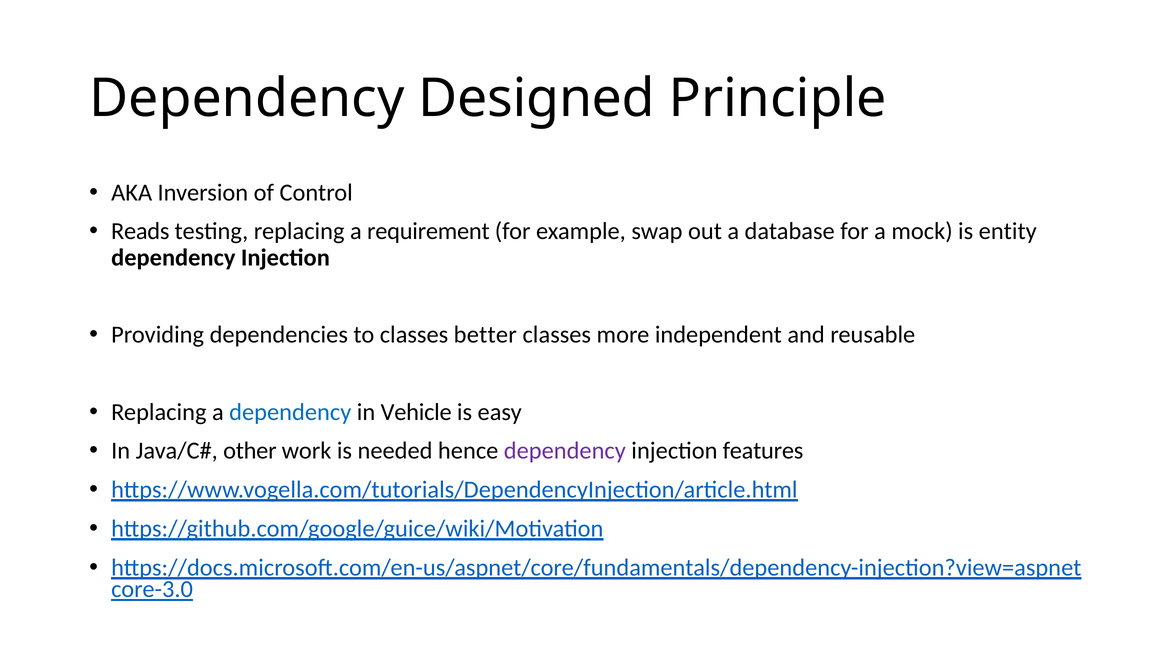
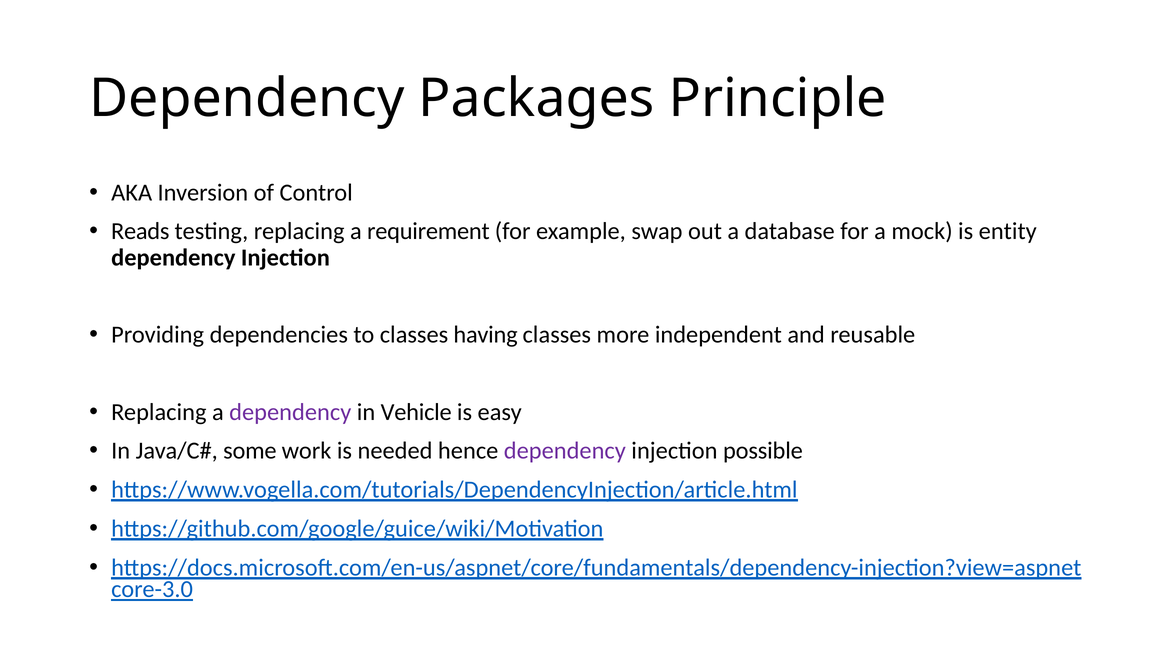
Designed: Designed -> Packages (537, 98)
better: better -> having (486, 335)
dependency colour: blue -> purple (290, 412)
other: other -> some (250, 450)
features: features -> possible (763, 450)
